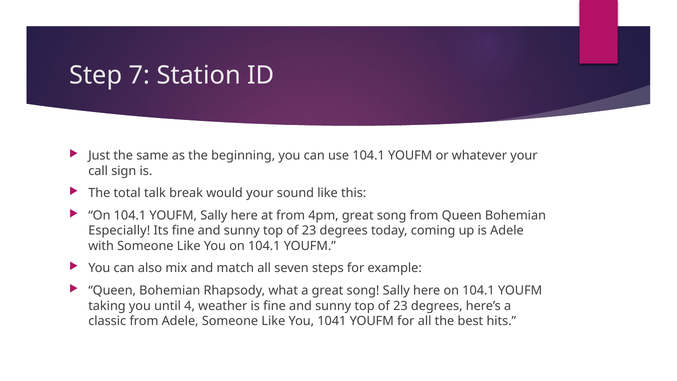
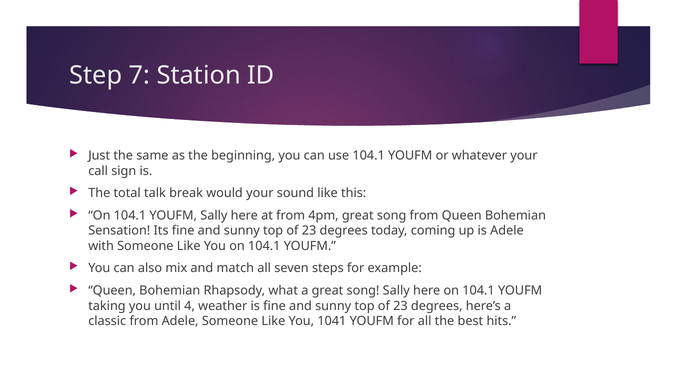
Especially: Especially -> Sensation (119, 231)
